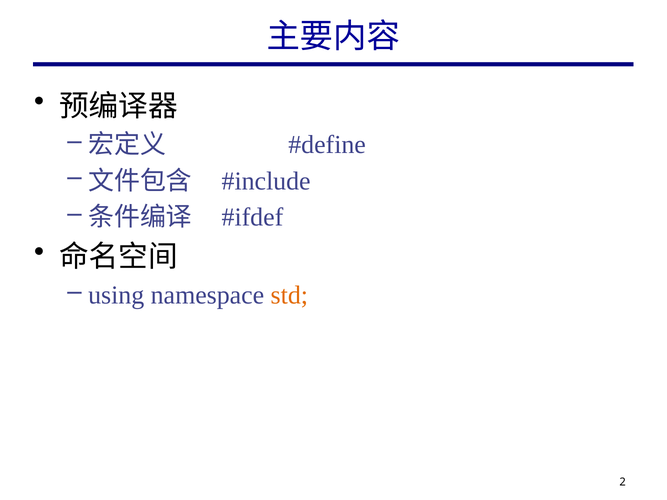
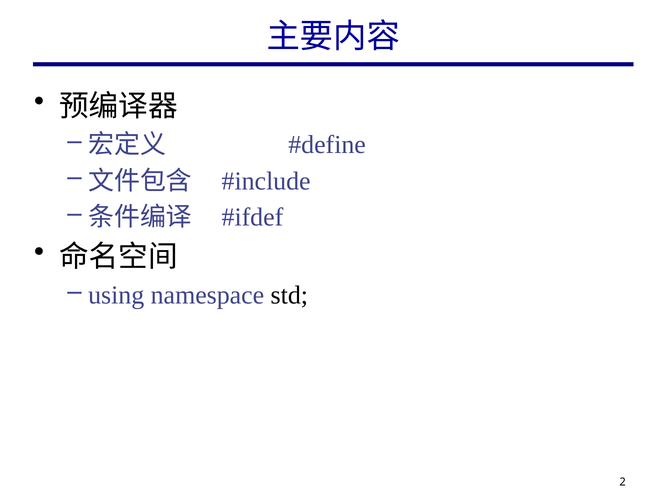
std colour: orange -> black (289, 295)
